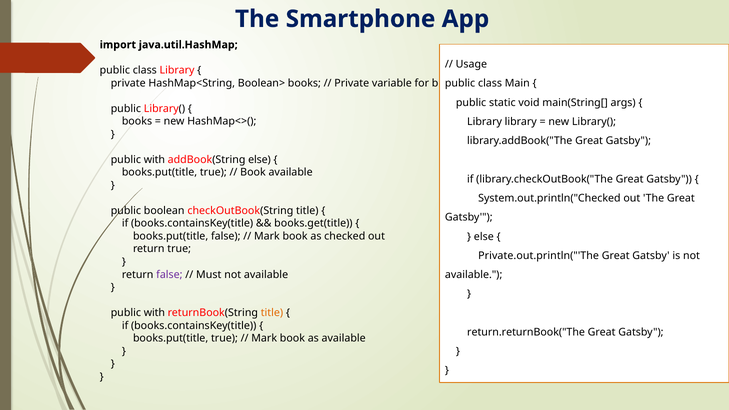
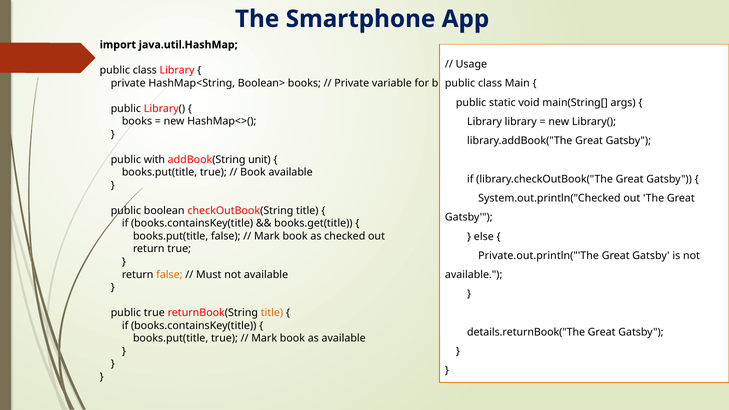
addBook(String else: else -> unit (259, 160)
false colour: purple -> orange (169, 275)
with: with -> true (154, 313)
return.returnBook("The: return.returnBook("The -> details.returnBook("The (526, 332)
